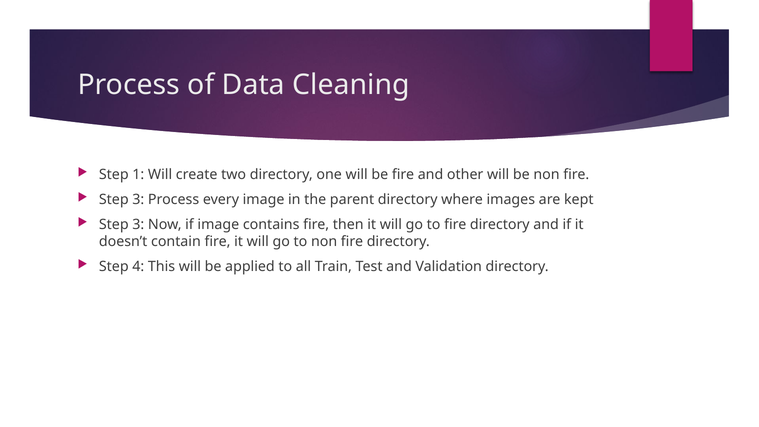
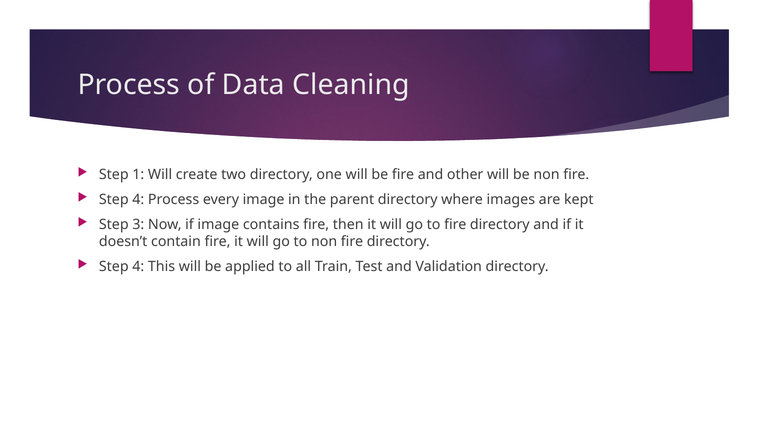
3: 3 -> 4 (138, 199)
